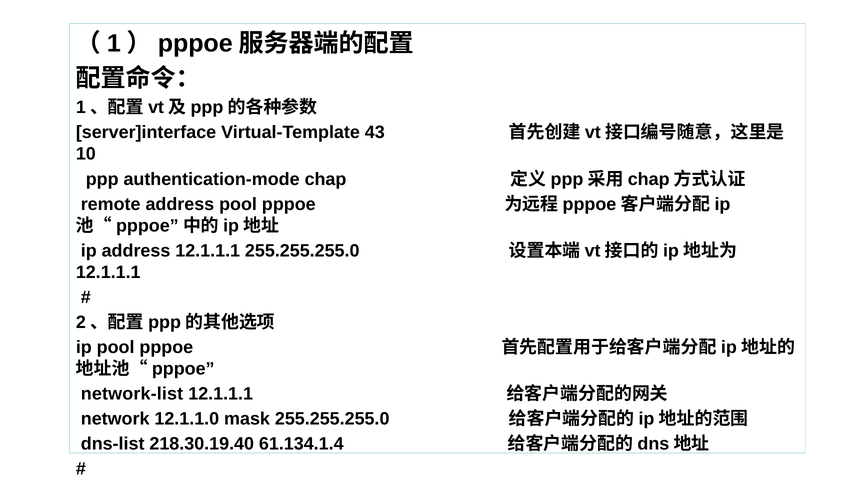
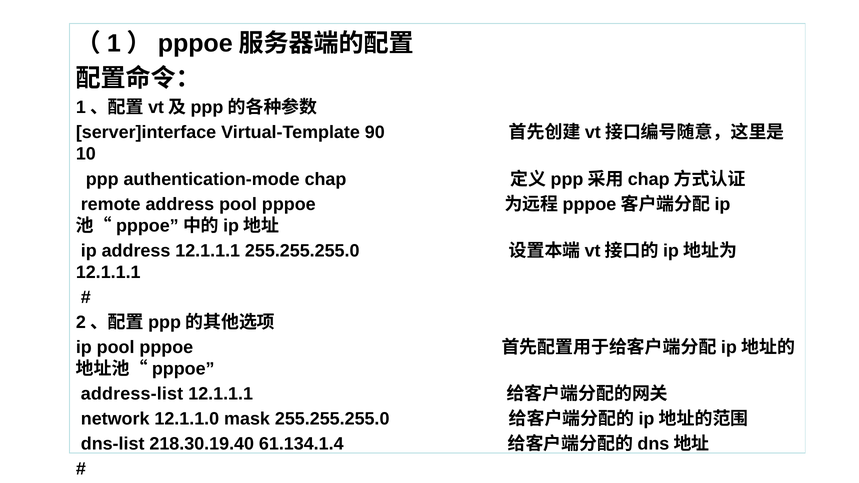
43: 43 -> 90 (375, 133)
network-list: network-list -> address-list (132, 394)
